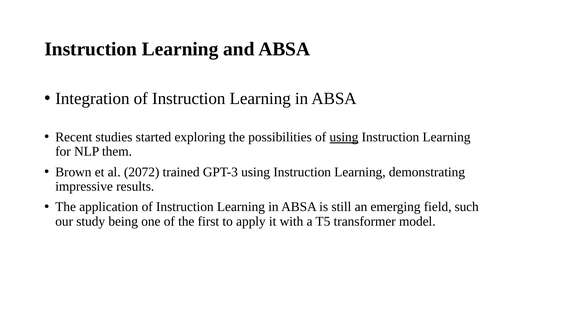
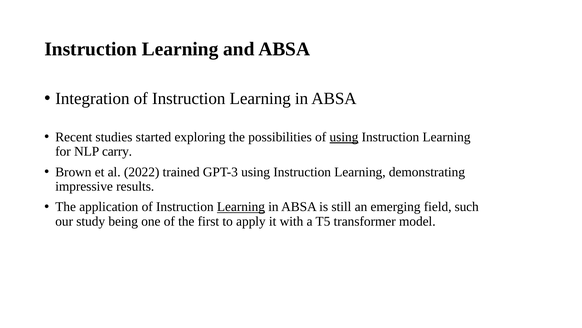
them: them -> carry (117, 151)
2072: 2072 -> 2022 (142, 172)
Learning underline: none -> present (241, 206)
